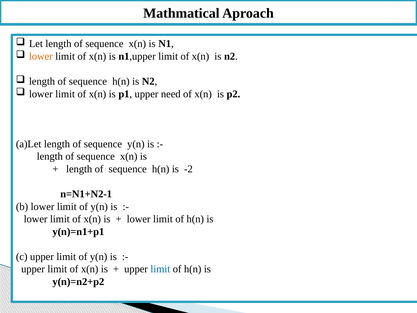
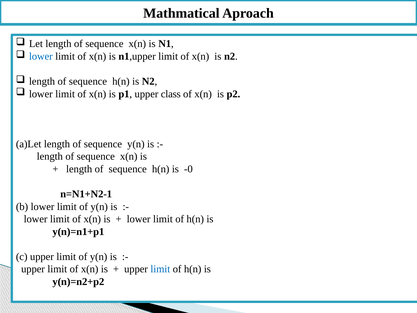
lower colour: orange -> blue (41, 56)
need: need -> class (171, 94)
-2: -2 -> -0 (188, 169)
